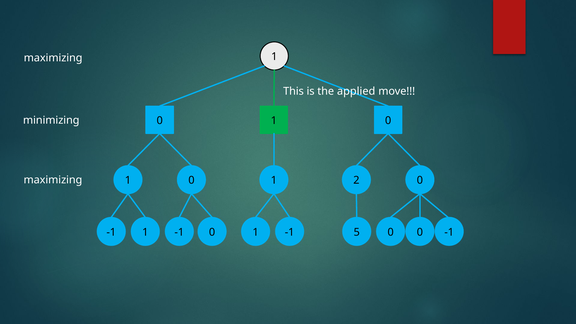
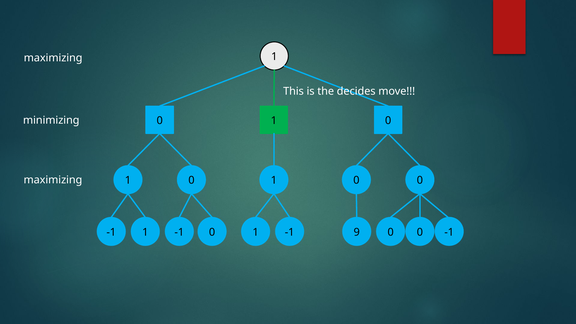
applied: applied -> decides (356, 91)
2: 2 -> 0 (356, 180)
5: 5 -> 9 (357, 232)
